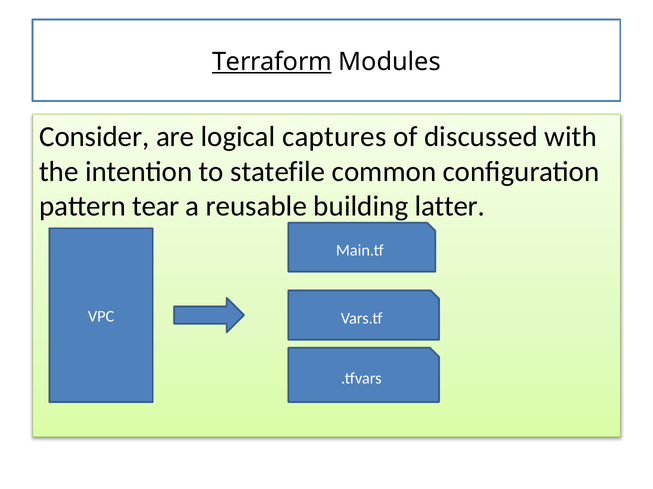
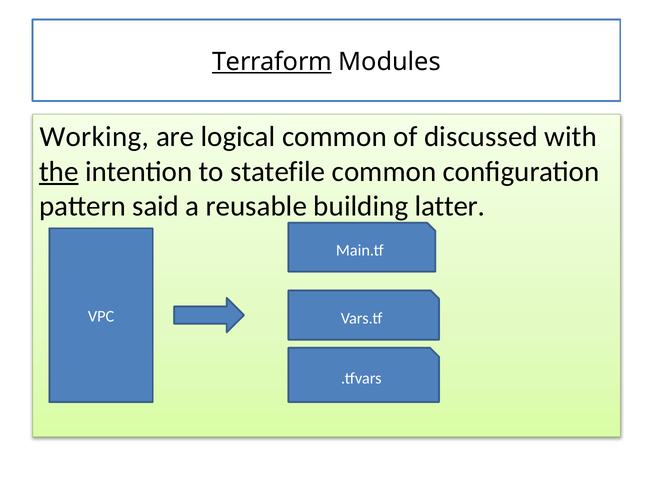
Consider: Consider -> Working (94, 137)
logical captures: captures -> common (334, 137)
the underline: none -> present (59, 172)
tear: tear -> said (156, 207)
